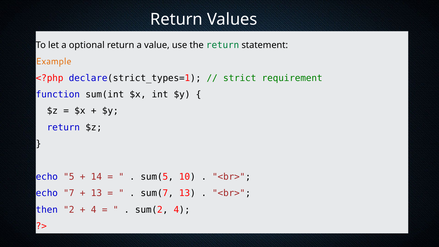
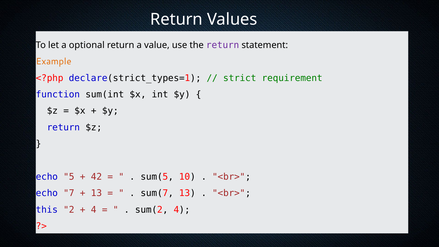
return colour: green -> purple (223, 45)
14: 14 -> 42 (96, 177)
then: then -> this (47, 210)
